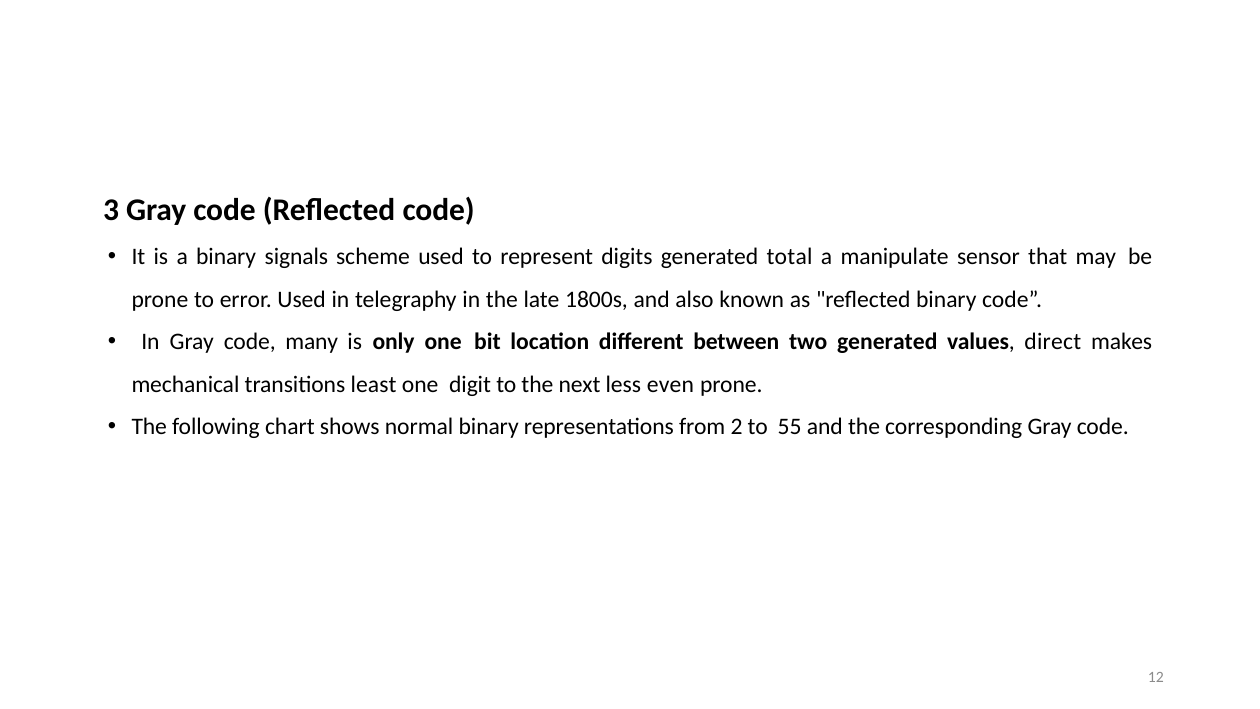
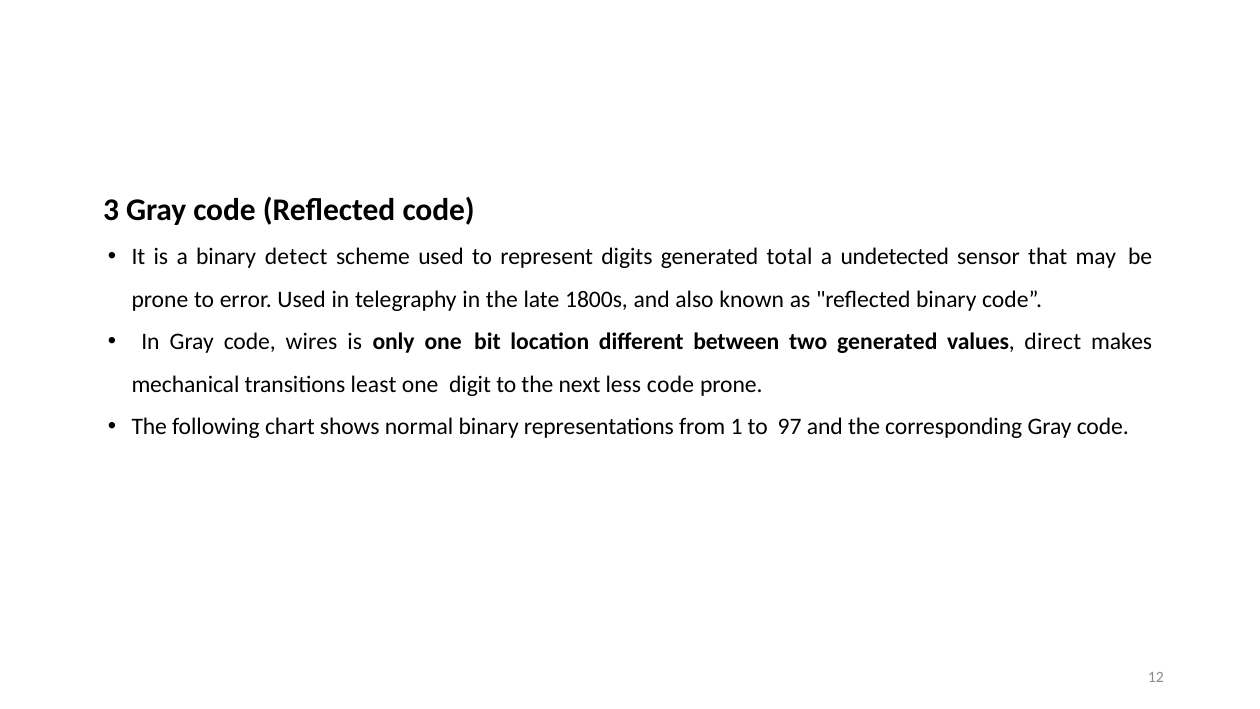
signals: signals -> detect (296, 257)
manipulate: manipulate -> undetected (895, 257)
many: many -> wires (312, 342)
less even: even -> code (670, 384)
2: 2 -> 1 (736, 427)
55: 55 -> 97 (790, 427)
